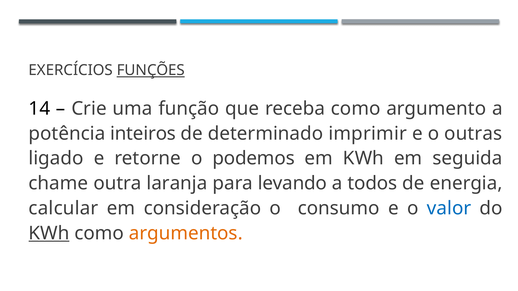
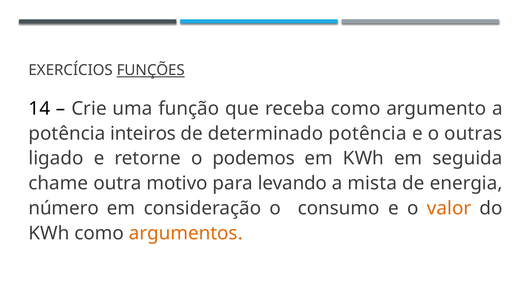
determinado imprimir: imprimir -> potência (368, 134)
laranja: laranja -> motivo (177, 184)
todos: todos -> mista (372, 184)
calcular: calcular -> número (64, 208)
valor colour: blue -> orange (449, 208)
KWh underline: present -> none (49, 233)
